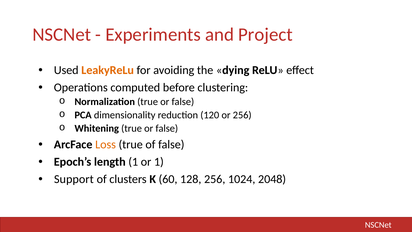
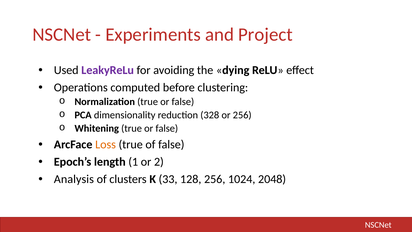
LeakyReLu colour: orange -> purple (108, 70)
120: 120 -> 328 (210, 115)
or 1: 1 -> 2 (159, 162)
Support: Support -> Analysis (74, 179)
60: 60 -> 33 (168, 179)
